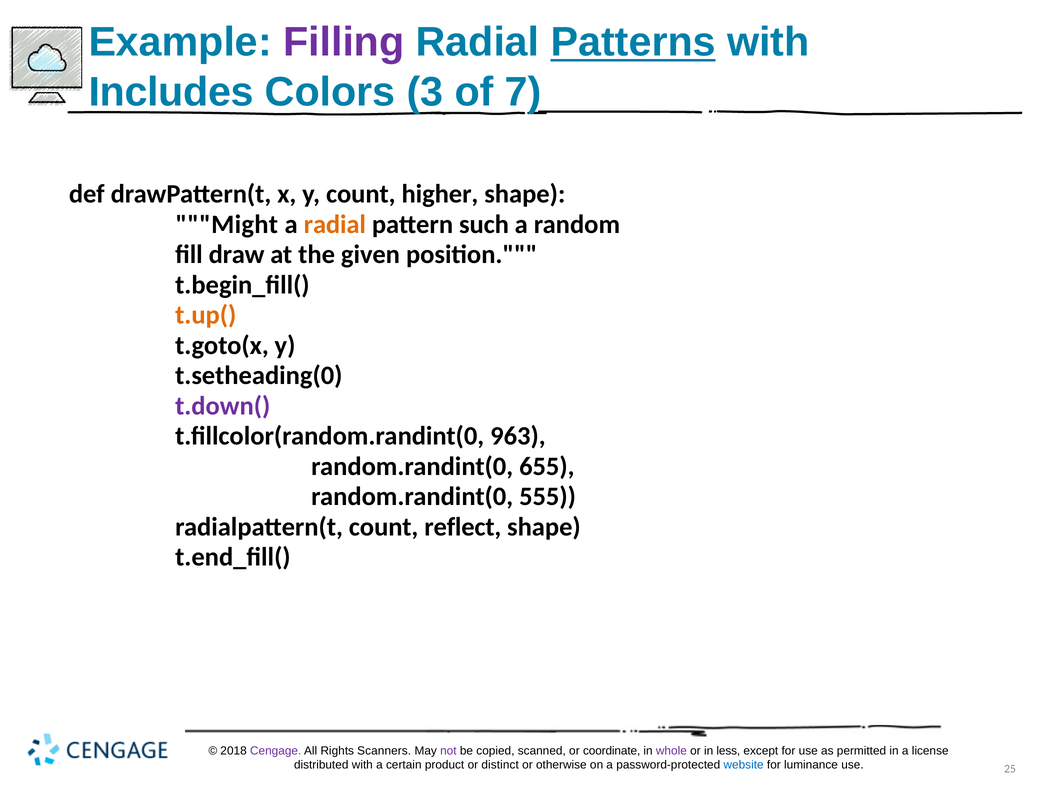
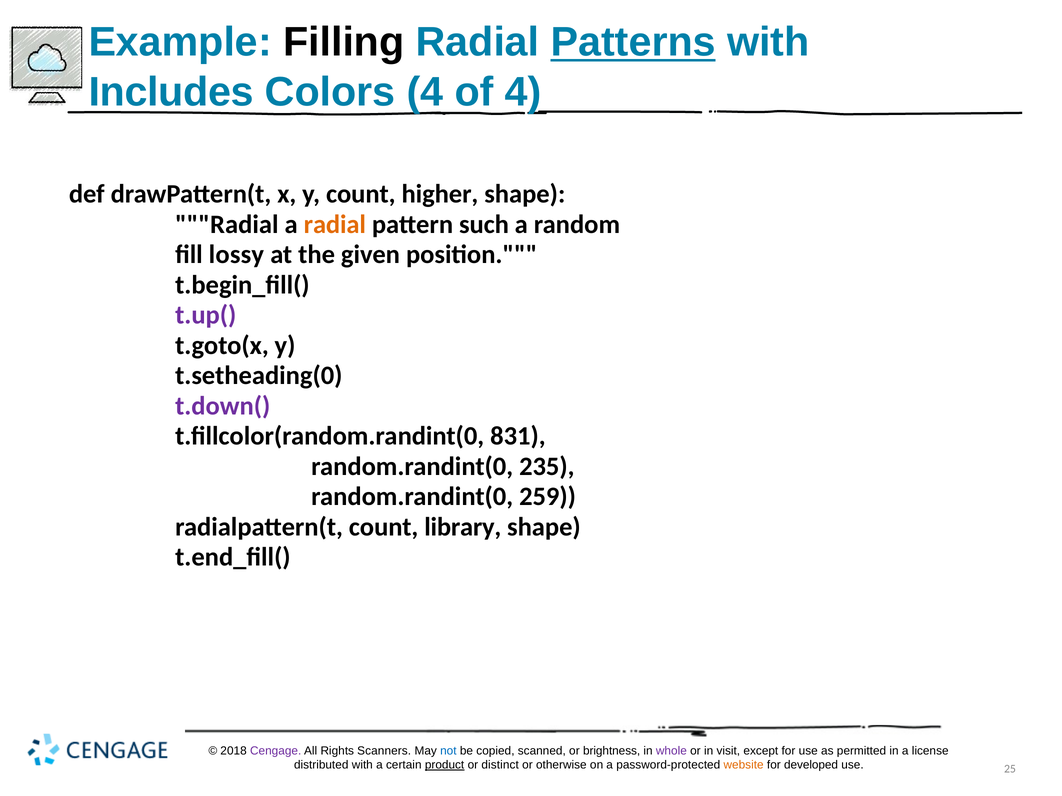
Filling colour: purple -> black (344, 42)
Colors 3: 3 -> 4 (425, 92)
of 7: 7 -> 4 (523, 92)
Might: Might -> Radial (227, 224)
draw: draw -> lossy (236, 255)
t.up( colour: orange -> purple (206, 315)
963: 963 -> 831 (518, 436)
655: 655 -> 235 (547, 467)
555: 555 -> 259 (548, 497)
reflect: reflect -> library (463, 527)
not colour: purple -> blue (448, 751)
coordinate: coordinate -> brightness (612, 751)
less: less -> visit (728, 751)
product underline: none -> present (445, 765)
website colour: blue -> orange (744, 765)
luminance: luminance -> developed (811, 765)
